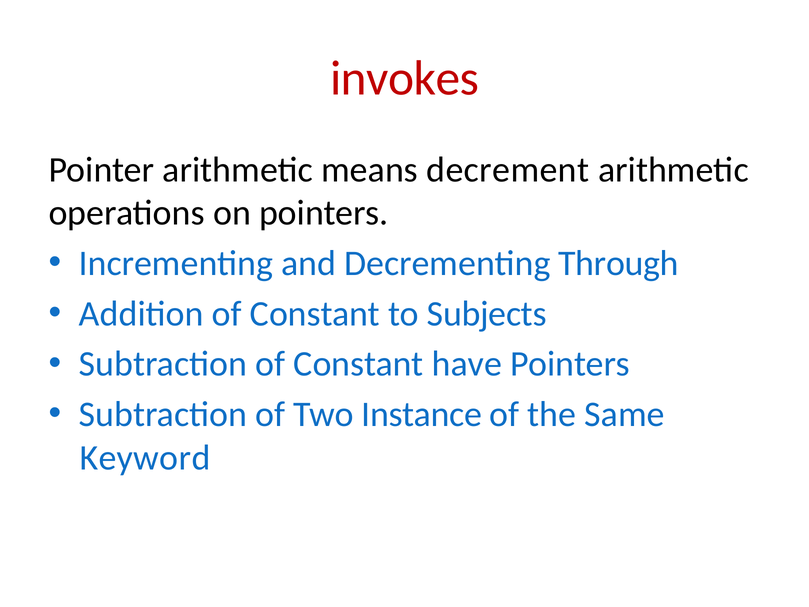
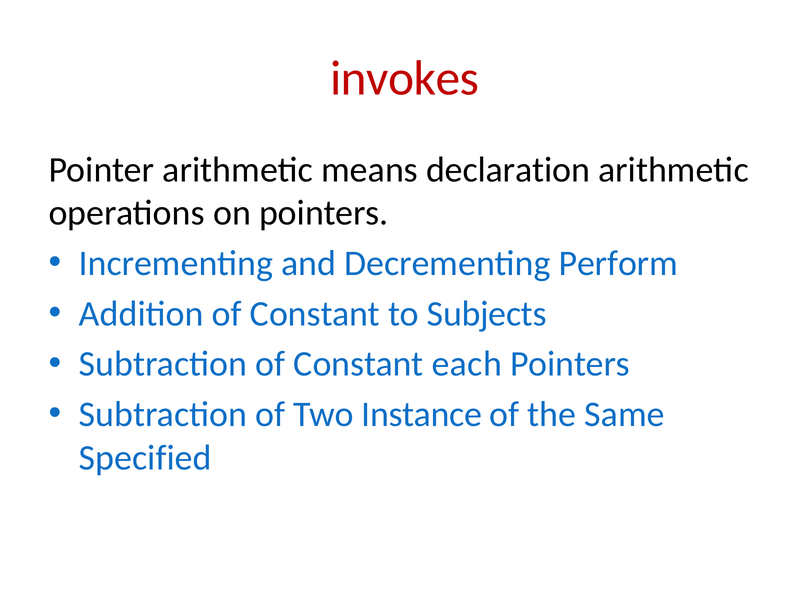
decrement: decrement -> declaration (508, 170)
Through: Through -> Perform (618, 263)
have: have -> each (467, 364)
Keyword: Keyword -> Specified (145, 457)
